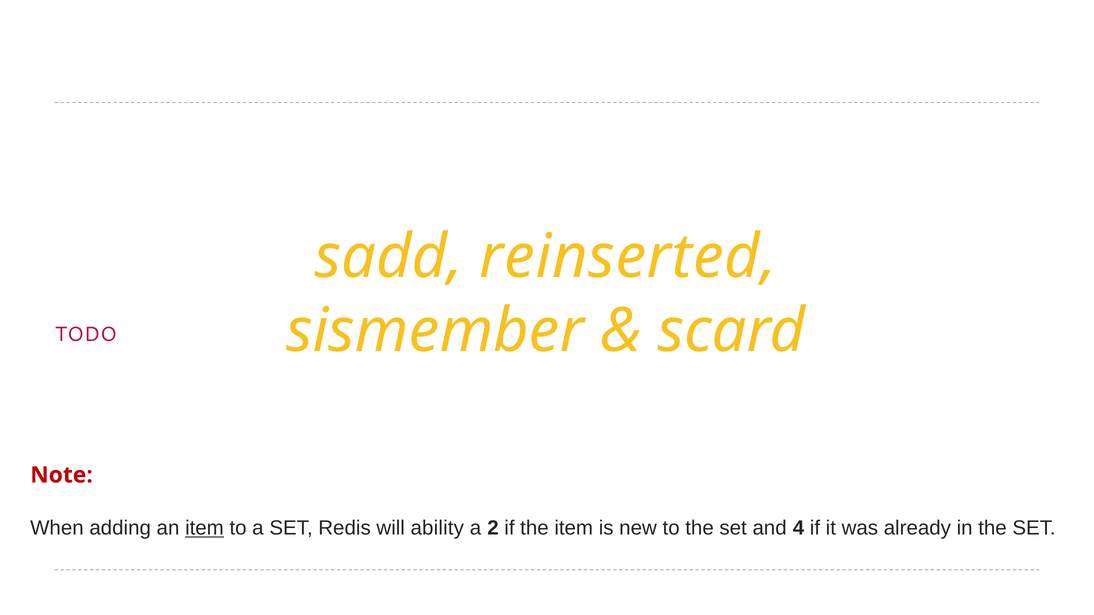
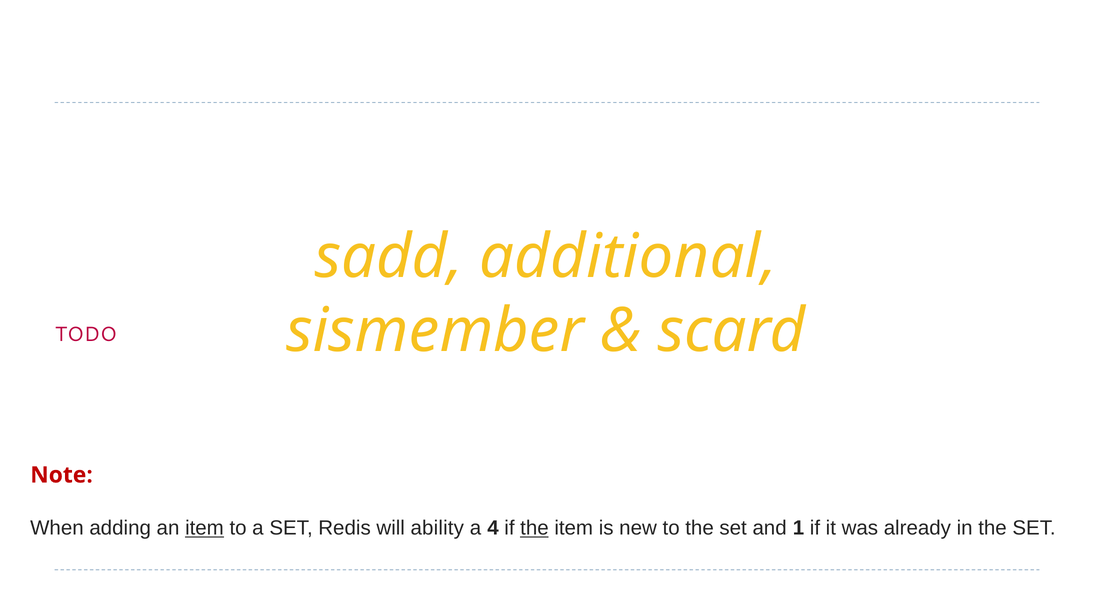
reinserted: reinserted -> additional (628, 257)
2: 2 -> 4 (493, 528)
the underline: none -> present (534, 528)
4: 4 -> 1 (799, 528)
